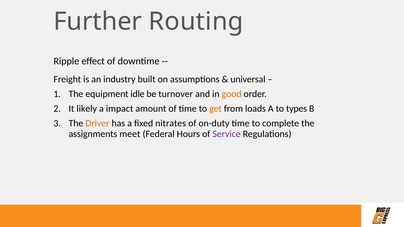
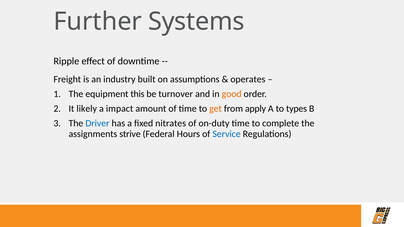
Routing: Routing -> Systems (196, 22)
universal: universal -> operates (248, 80)
idle: idle -> this (138, 94)
loads: loads -> apply (256, 109)
Driver colour: orange -> blue (97, 124)
meet: meet -> strive (130, 134)
Service colour: purple -> blue (227, 134)
